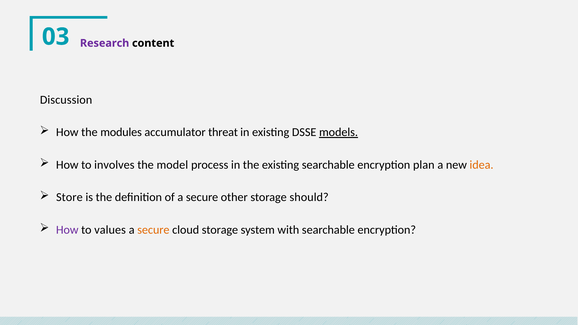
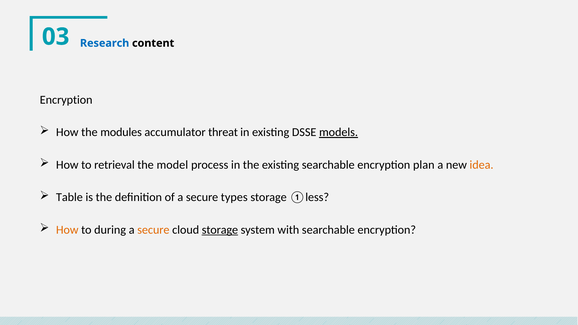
Research colour: purple -> blue (105, 43)
Discussion: Discussion -> Encryption (66, 100)
involves: involves -> retrieval (114, 165)
Store: Store -> Table (69, 197)
other: other -> types (234, 197)
should: should -> ①less (309, 197)
How colour: purple -> orange (67, 230)
values: values -> during (110, 230)
storage underline: none -> present (220, 230)
